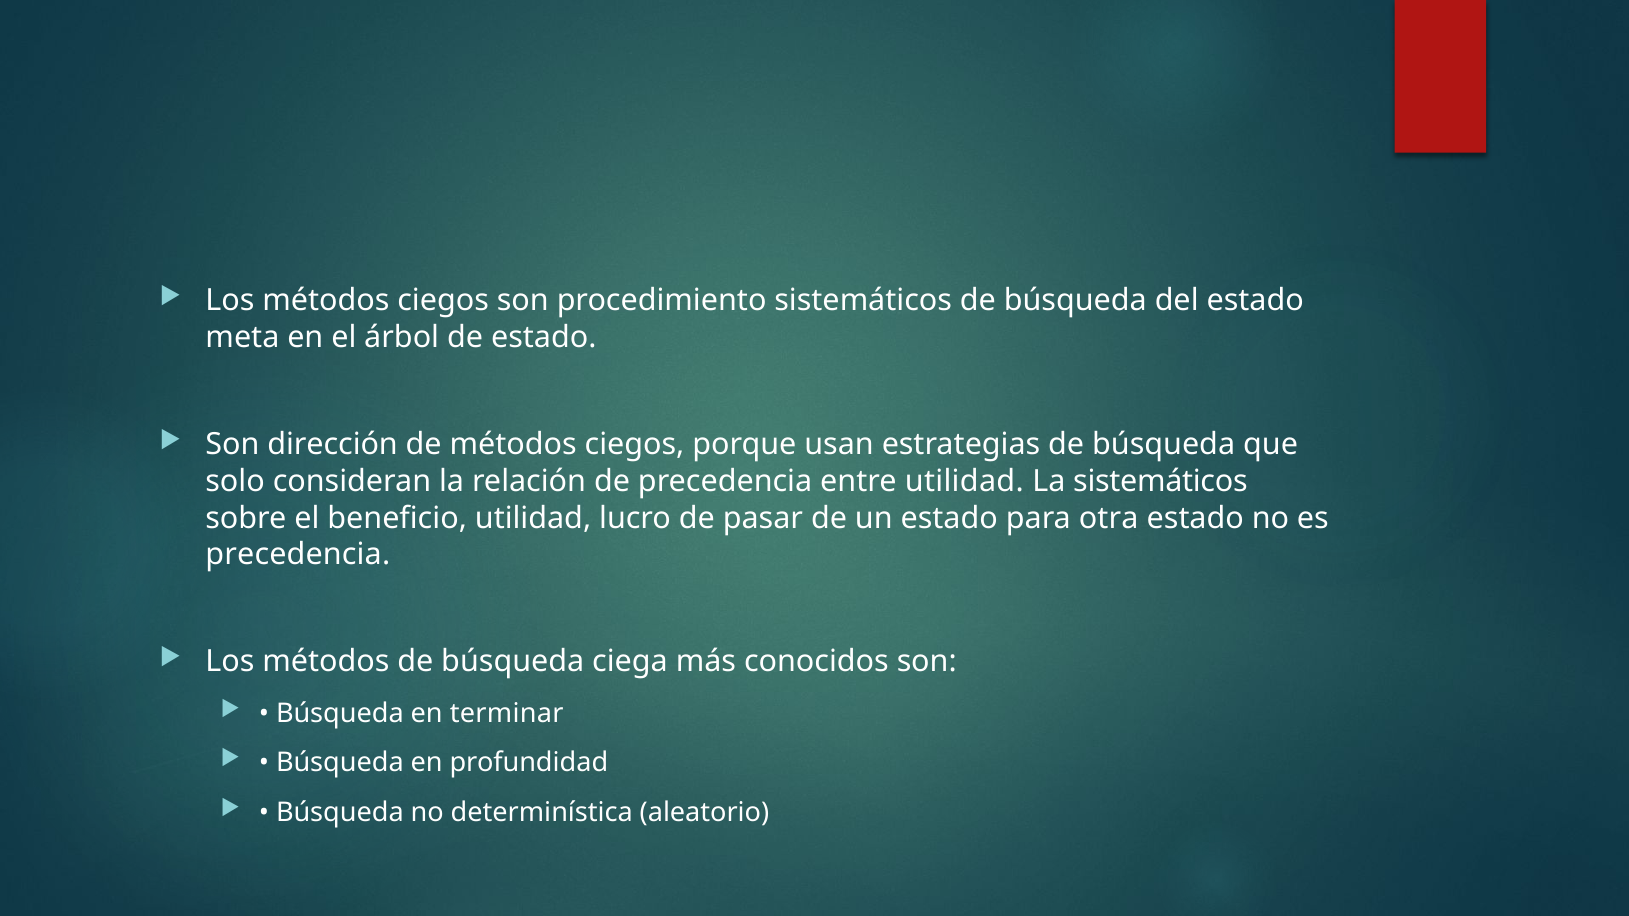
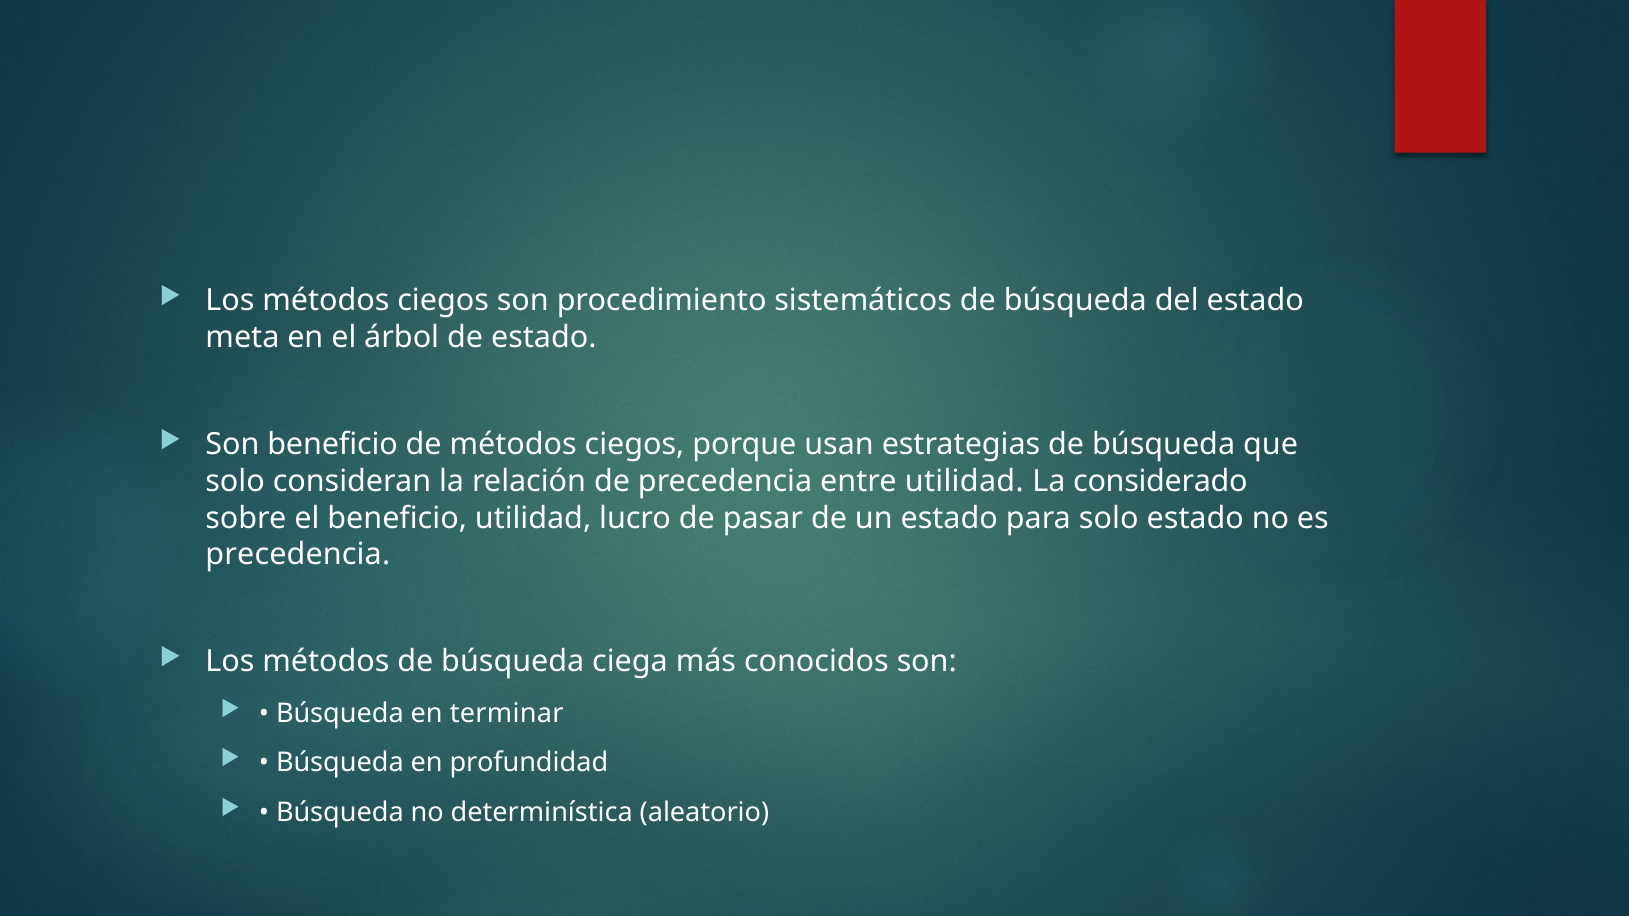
Son dirección: dirección -> beneficio (333, 445)
La sistemáticos: sistemáticos -> considerado (1160, 481)
para otra: otra -> solo (1109, 518)
